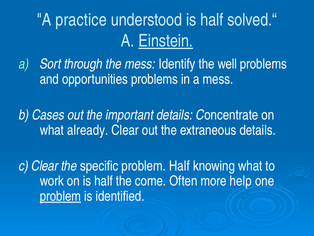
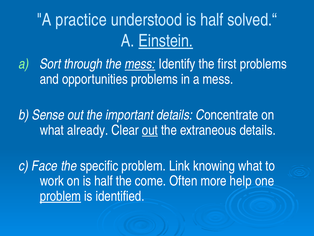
mess underline: none -> present (140, 64)
well: well -> first (227, 64)
Cases: Cases -> Sense (48, 115)
out underline: none -> present (150, 130)
c Clear: Clear -> Face (45, 166)
problem Half: Half -> Link (179, 166)
